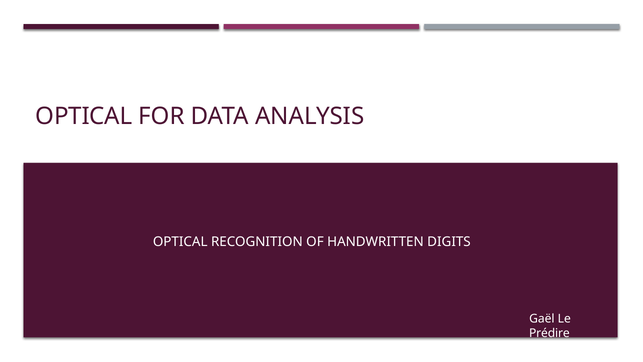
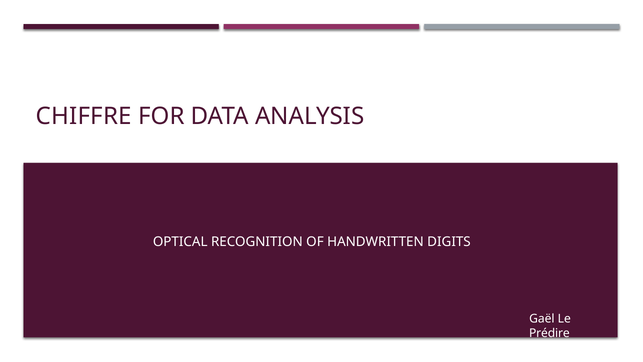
OPTICAL: OPTICAL -> CHIFFRE (84, 116)
